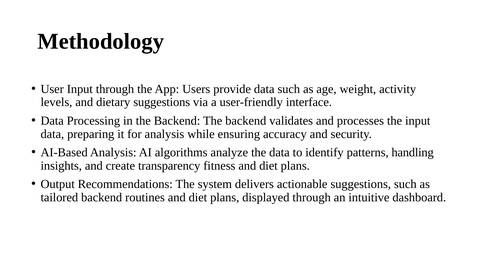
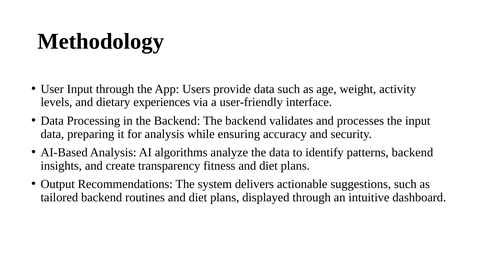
dietary suggestions: suggestions -> experiences (162, 102)
patterns handling: handling -> backend (412, 152)
